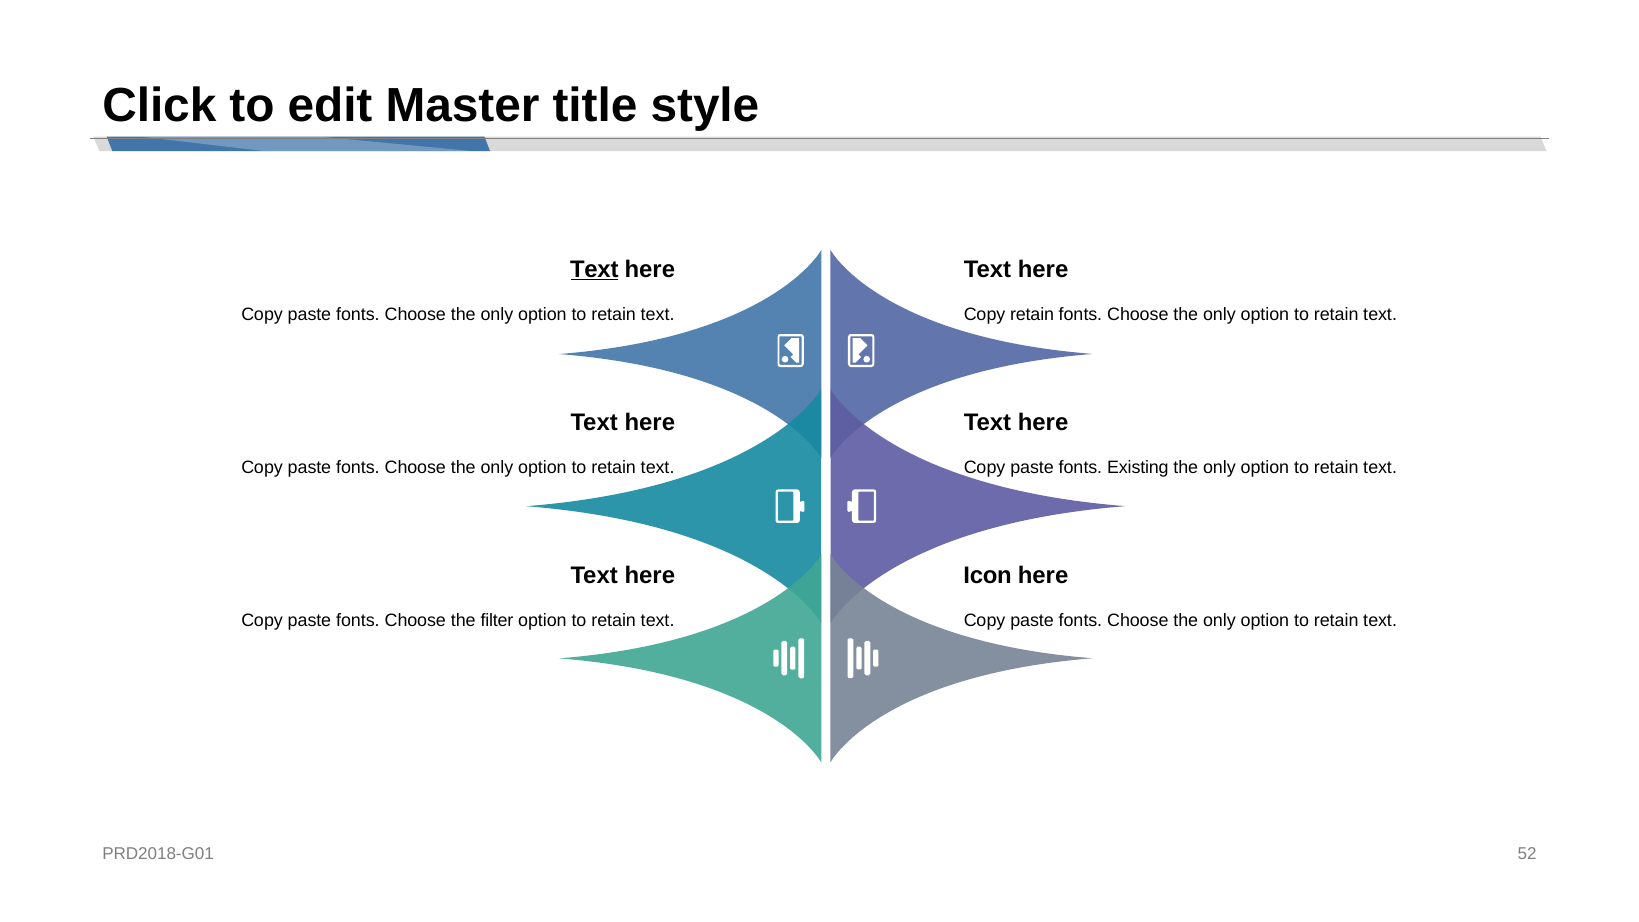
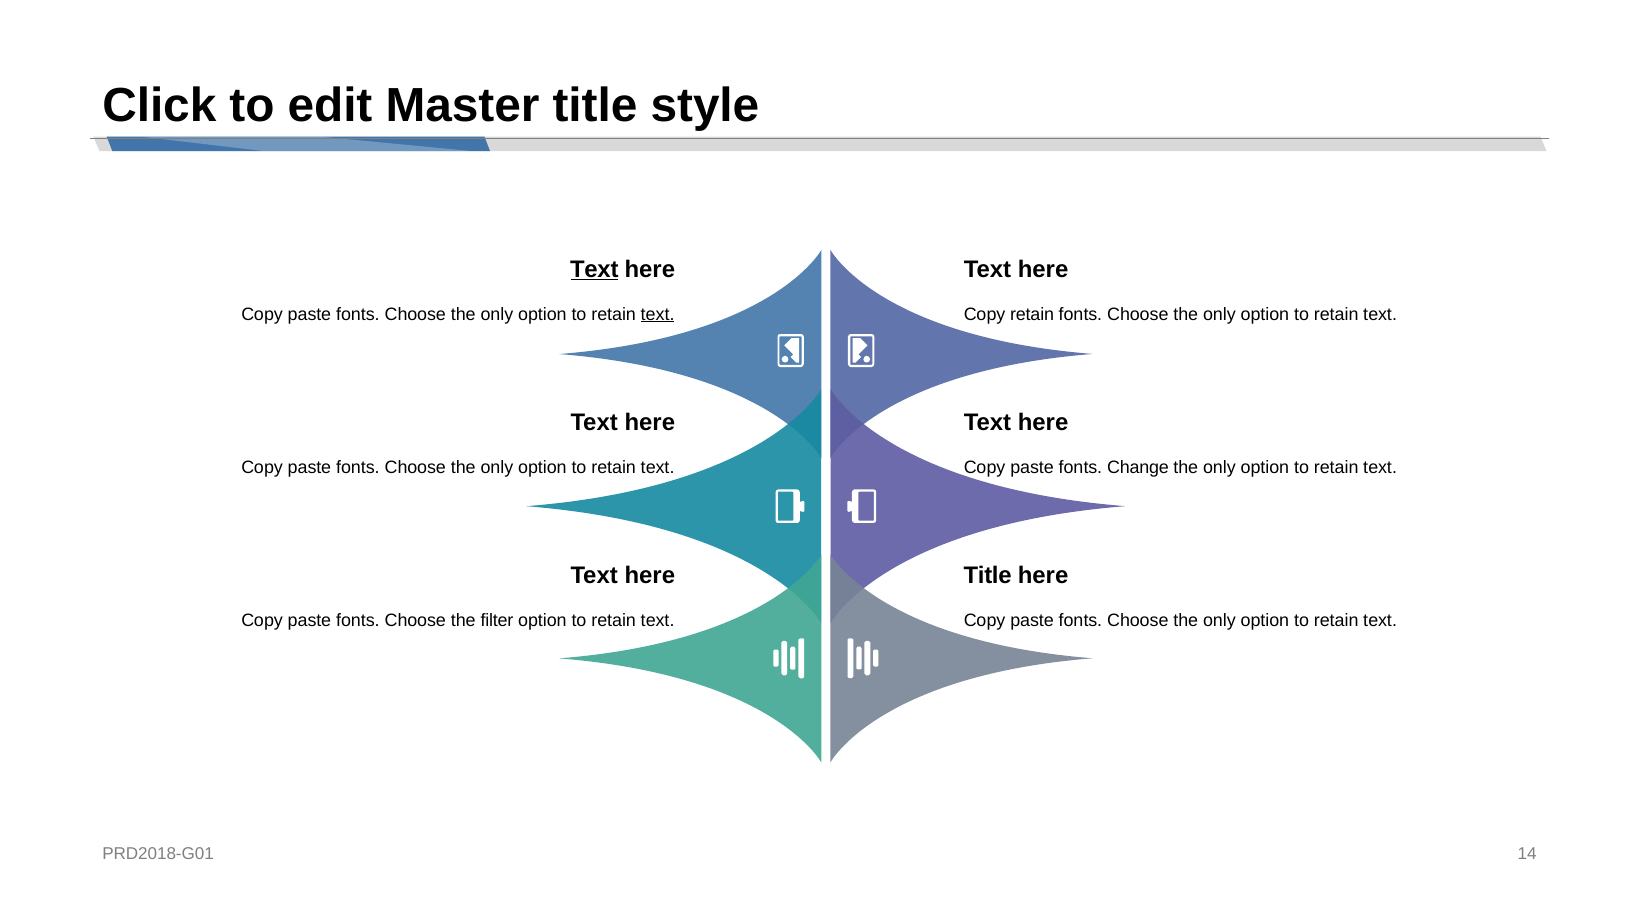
text underline: none -> present (658, 314)
Existing: Existing -> Change (1138, 467)
Icon: Icon -> Title (988, 576)
52: 52 -> 14 (1527, 854)
